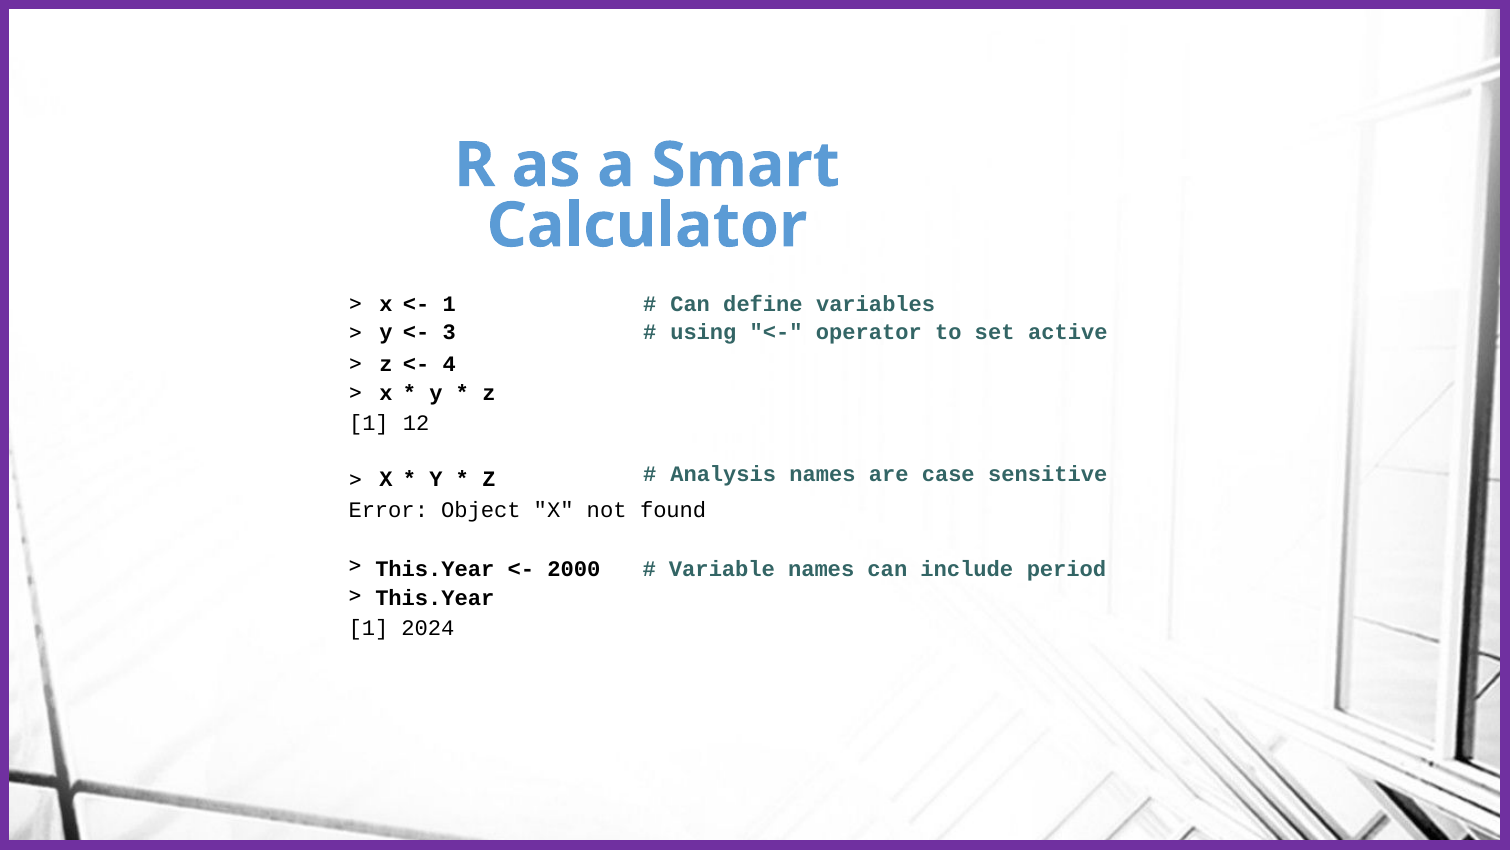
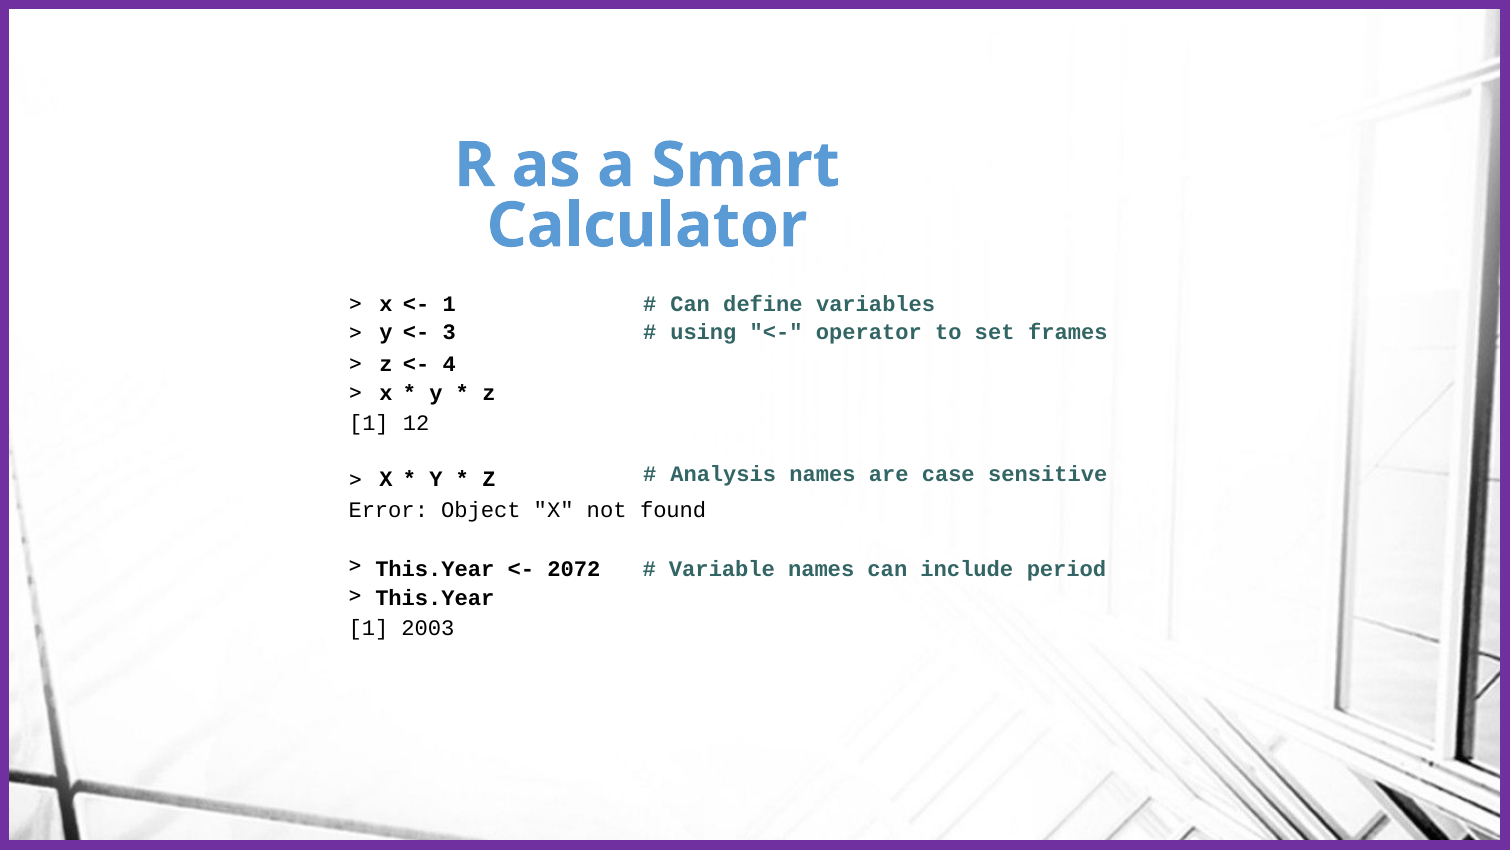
active: active -> frames (1068, 332)
2000: 2000 -> 2072 (574, 569)
2024: 2024 -> 2003 (428, 628)
